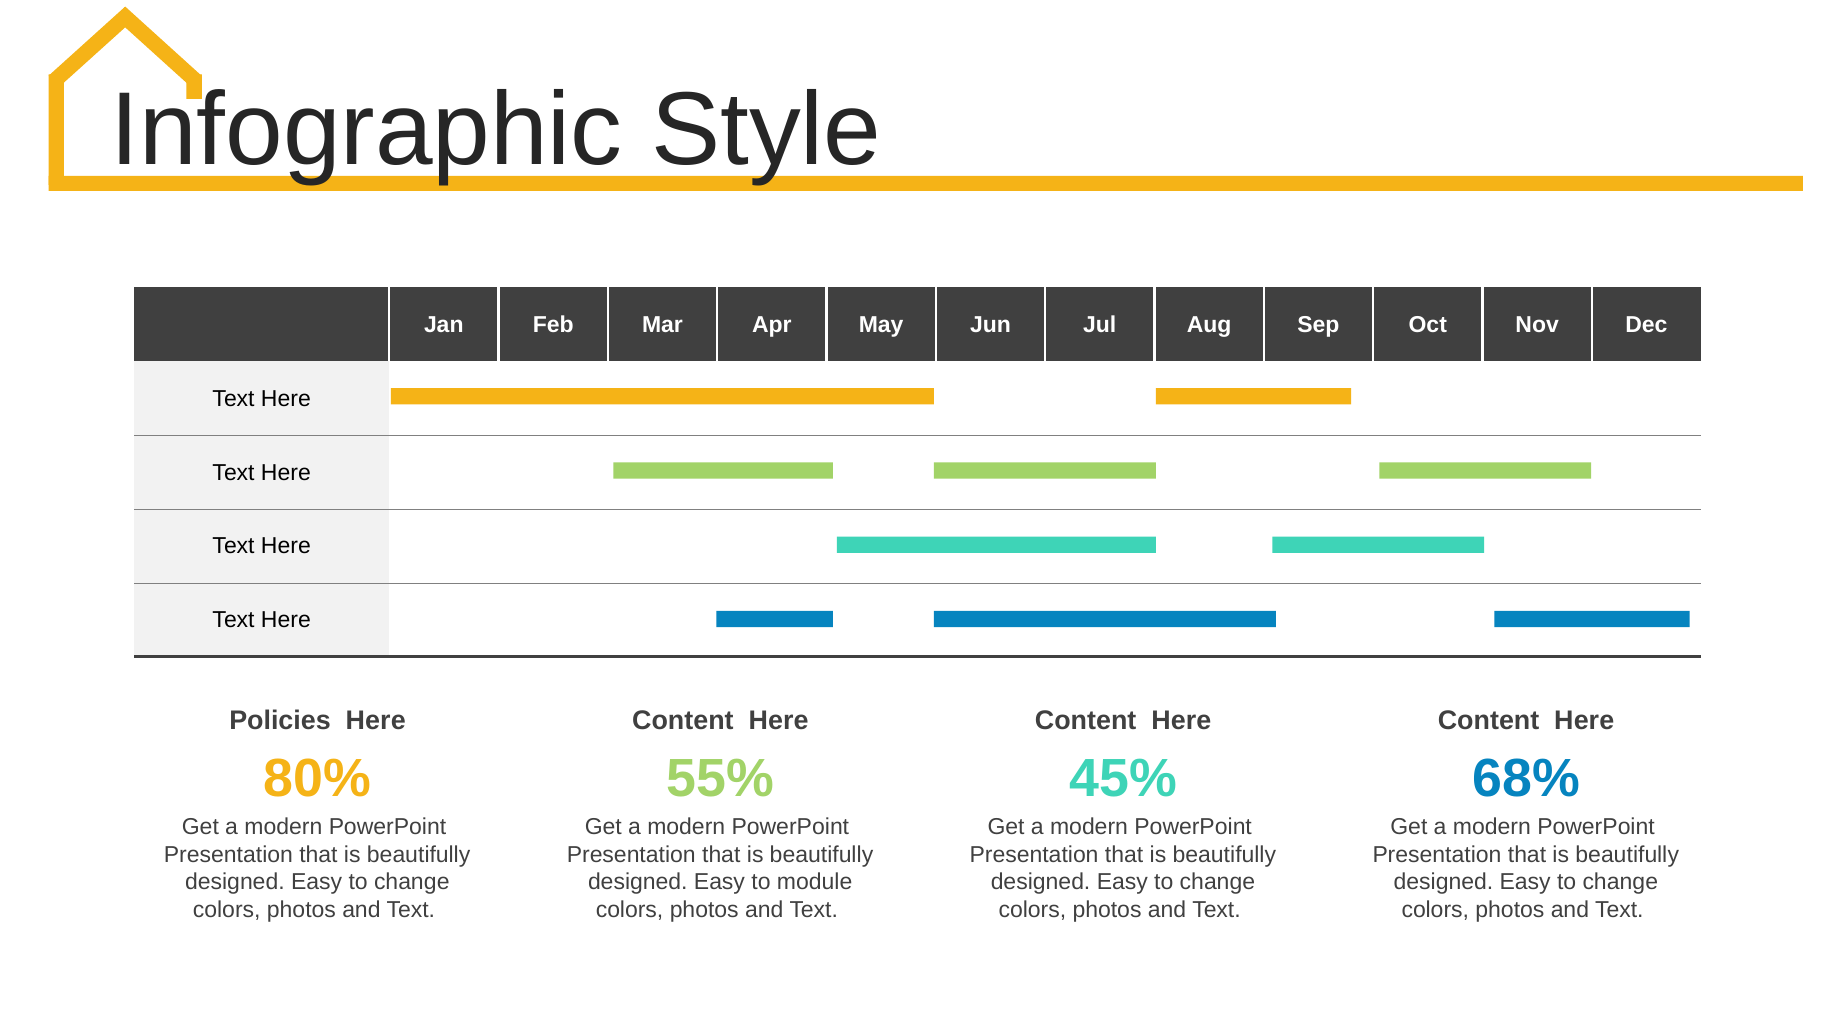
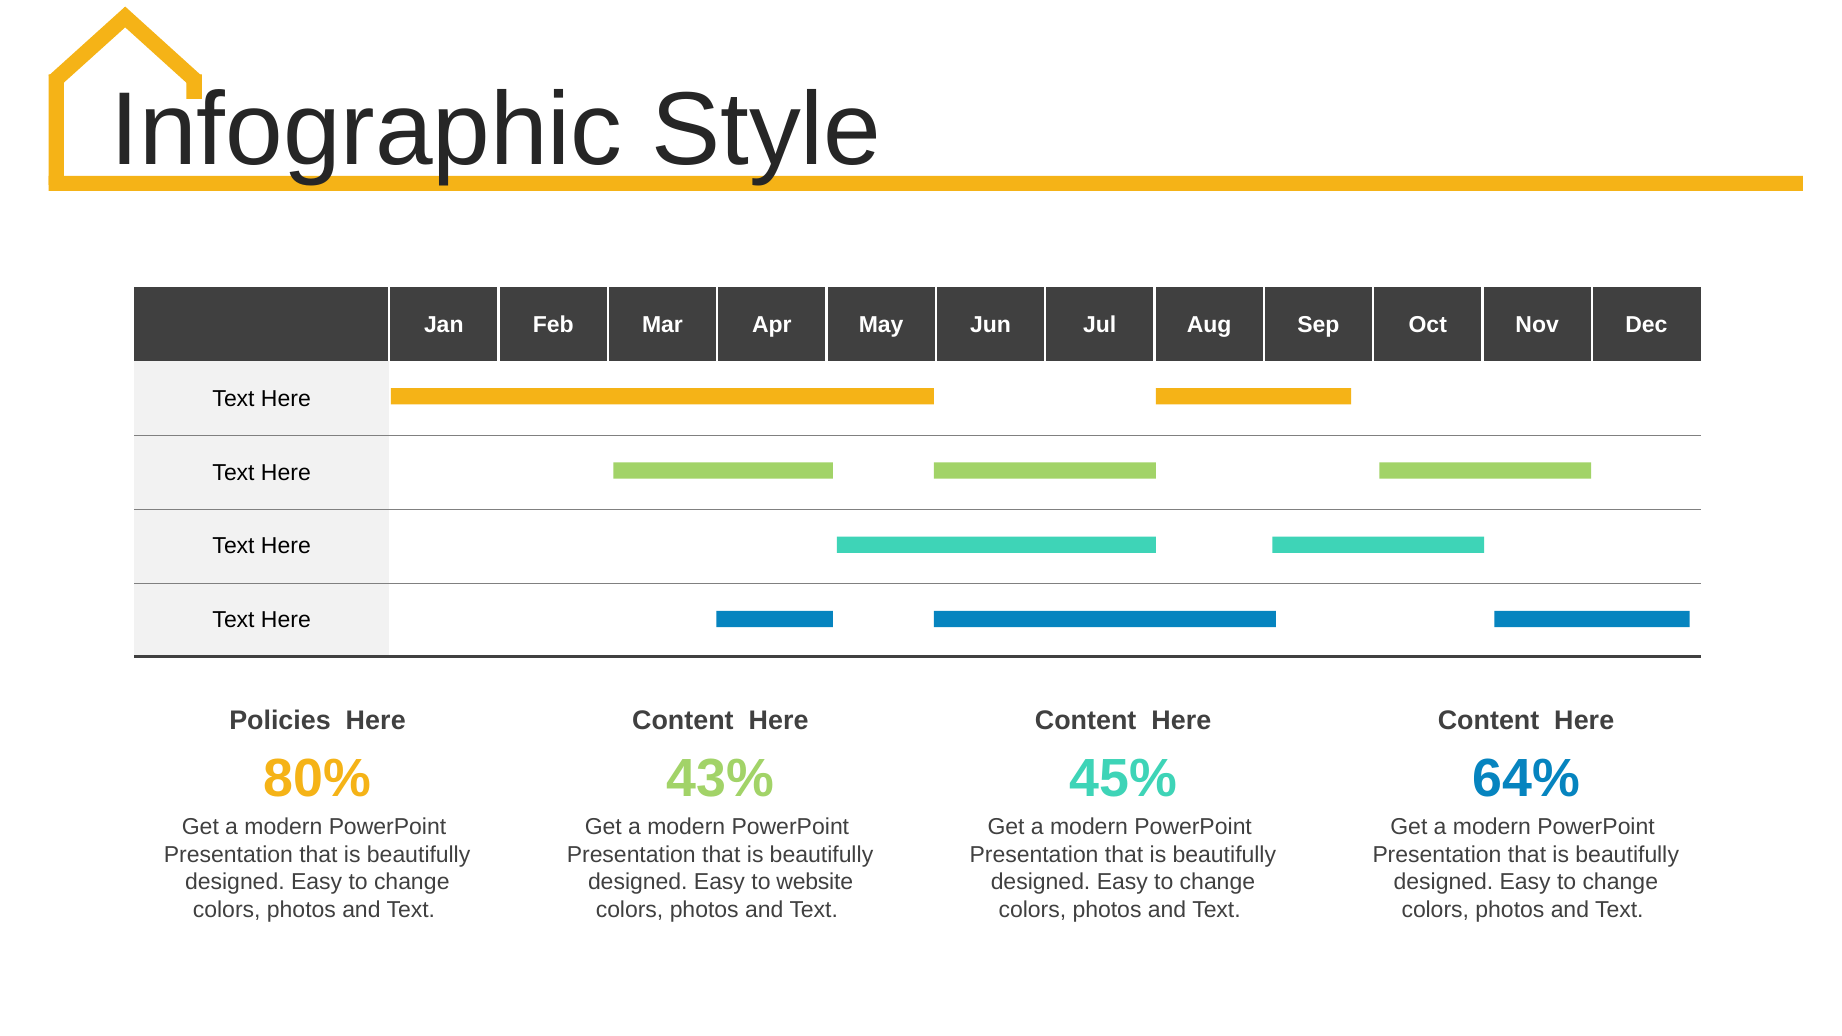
55%: 55% -> 43% (720, 779)
68%: 68% -> 64% (1526, 779)
module: module -> website (815, 882)
